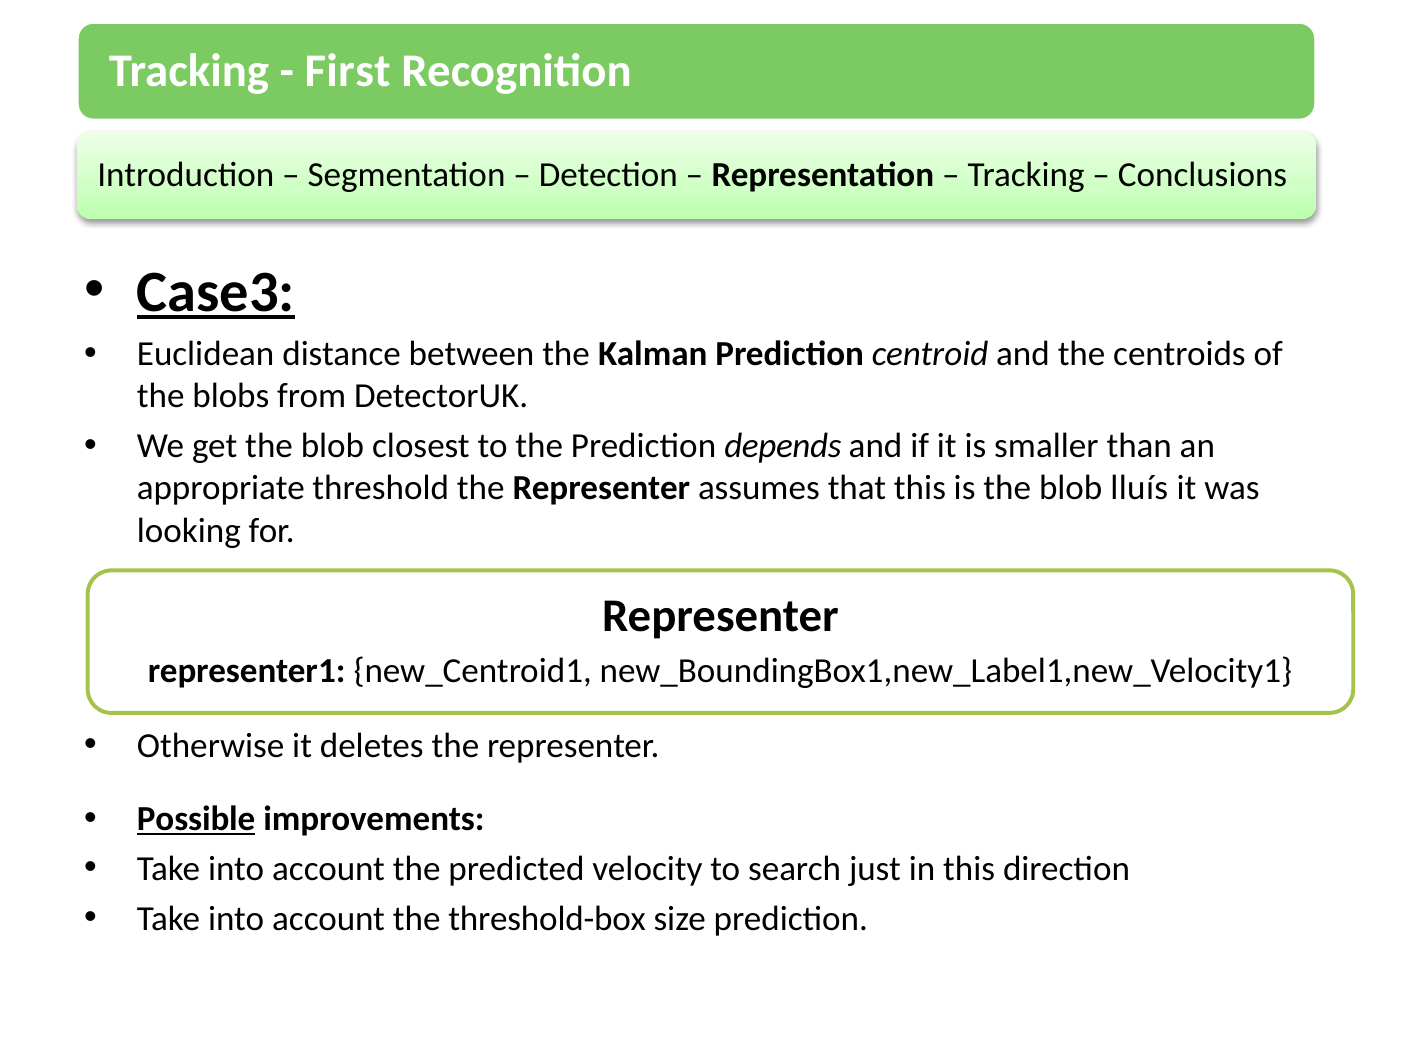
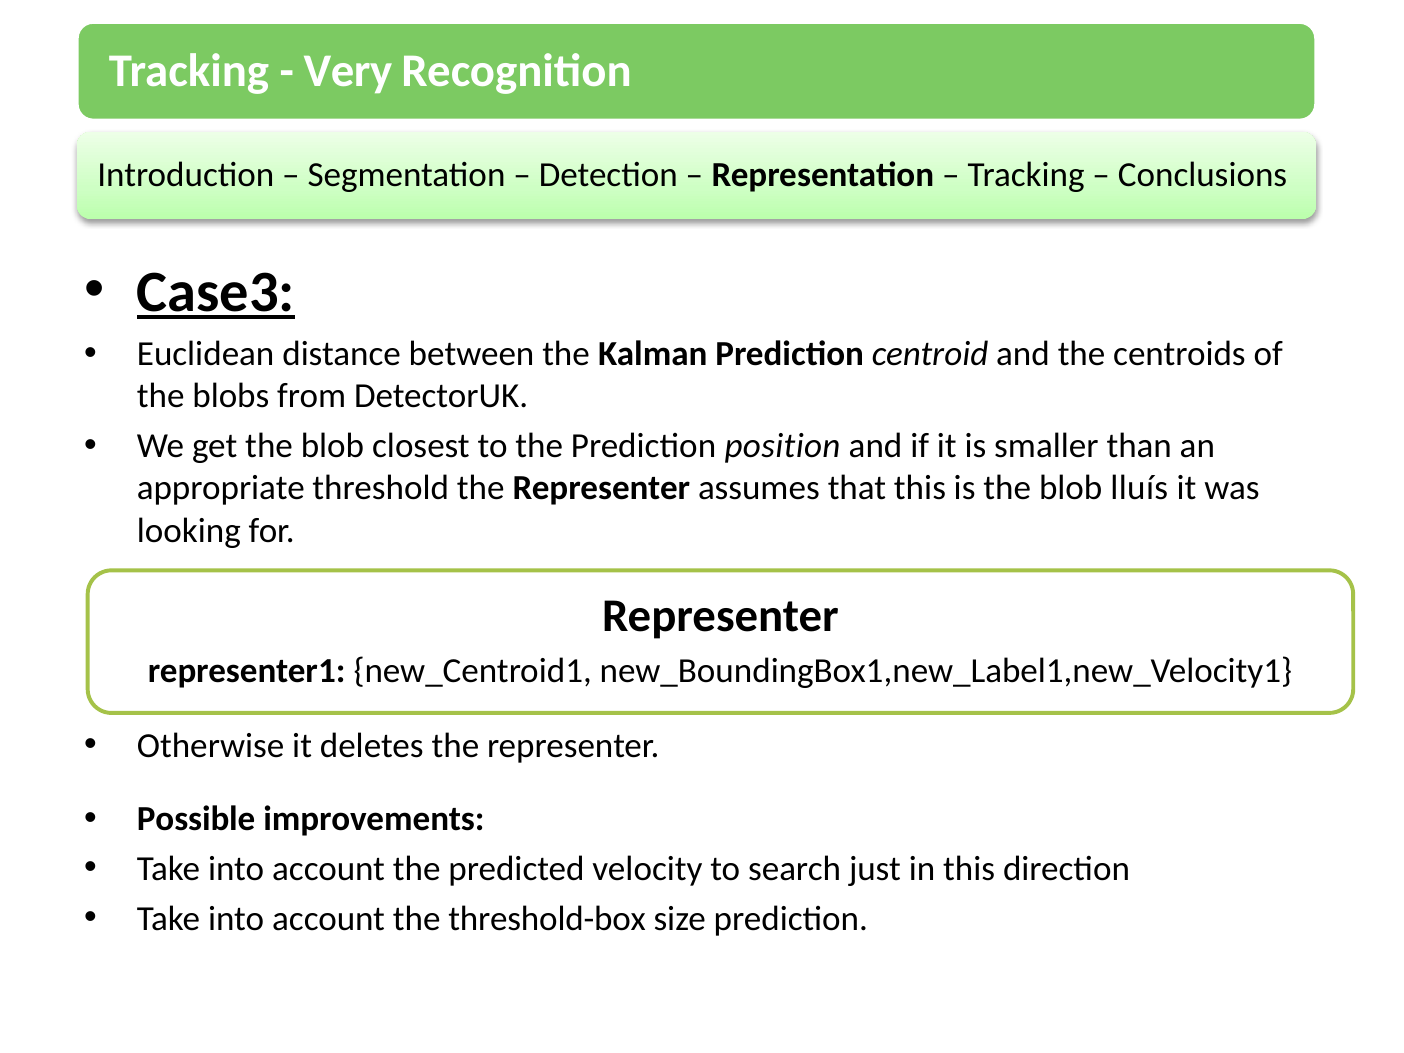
First: First -> Very (348, 71)
depends: depends -> position (783, 446)
Possible underline: present -> none (196, 819)
